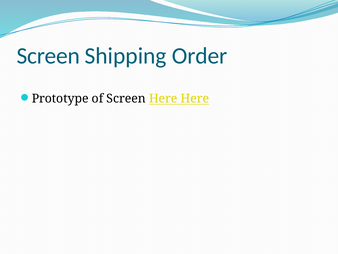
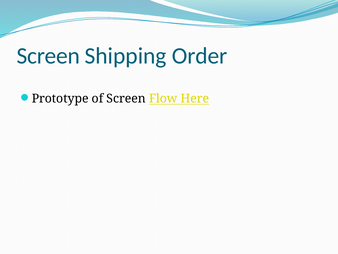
Screen Here: Here -> Flow (163, 98)
